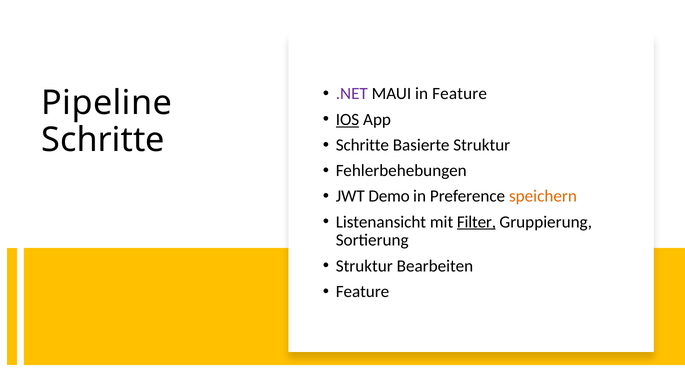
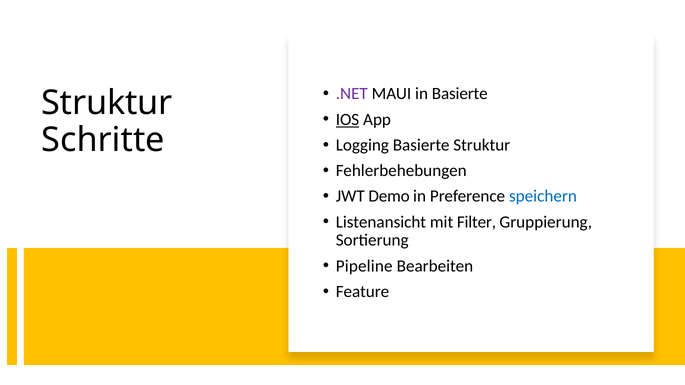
in Feature: Feature -> Basierte (460, 94)
Pipeline: Pipeline -> Struktur (107, 103)
Schritte: Schritte -> Logging (362, 145)
speichern colour: orange -> blue (543, 196)
Filter underline: present -> none (476, 222)
Struktur: Struktur -> Pipeline (364, 266)
